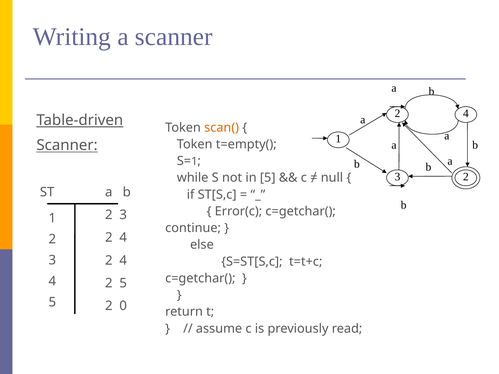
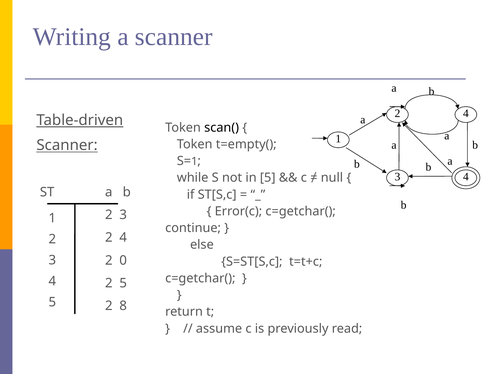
scan( colour: orange -> black (222, 128)
2: 2 -> 4 (466, 177)
4: 4 -> 0 (123, 261)
0: 0 -> 8 (123, 306)
